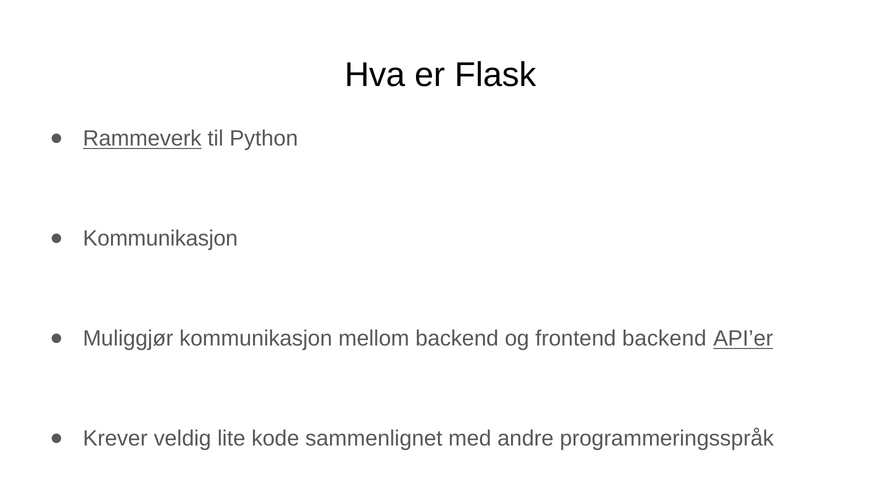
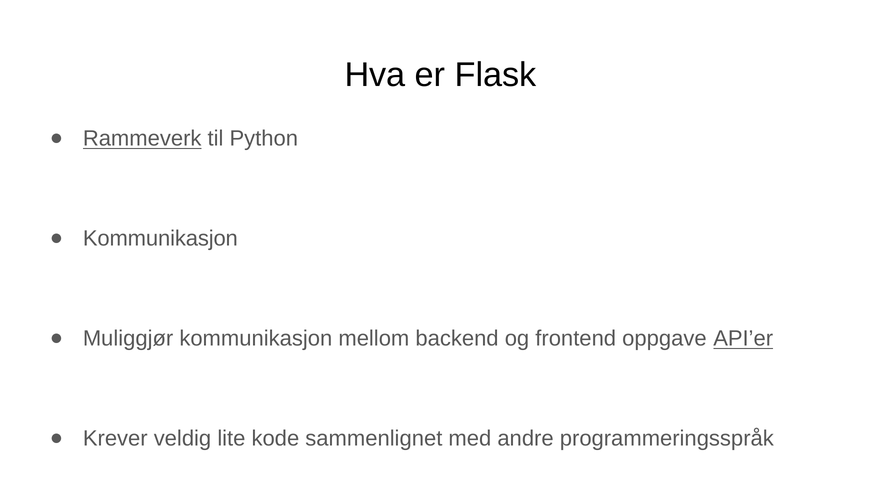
frontend backend: backend -> oppgave (664, 338)
